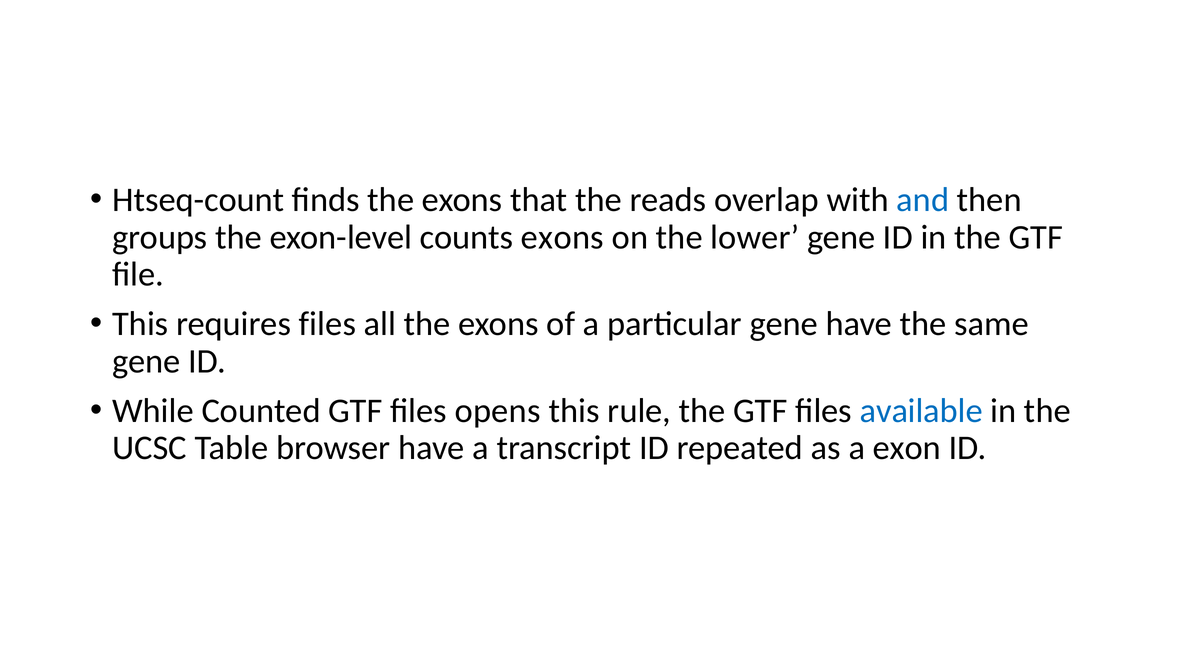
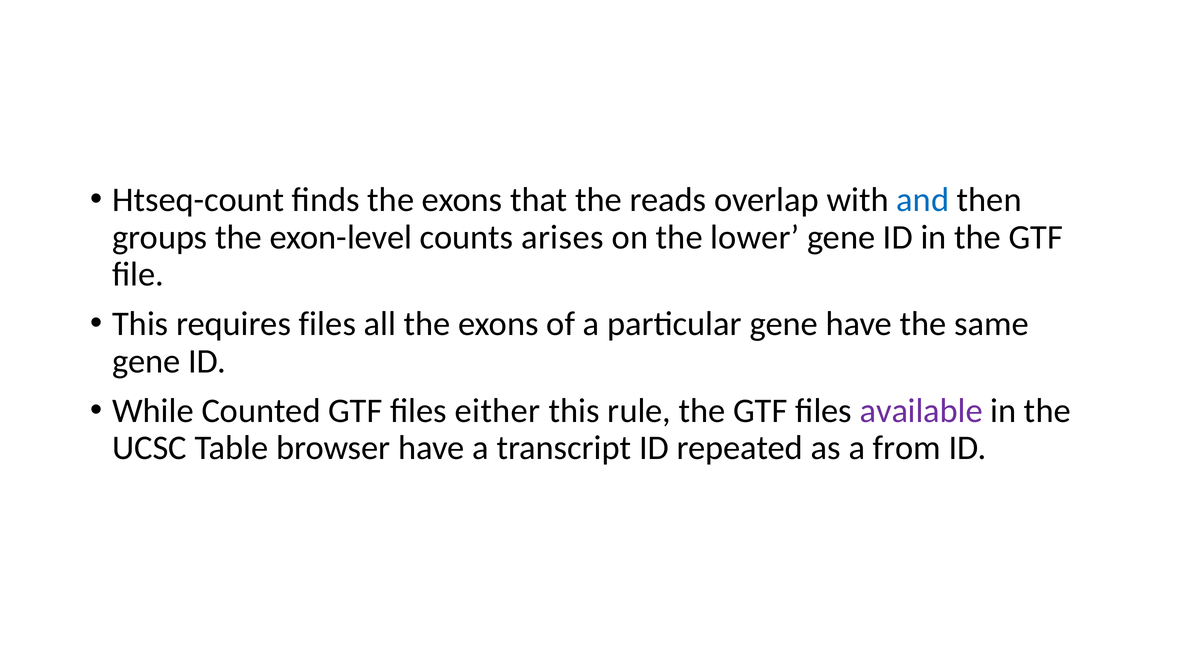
counts exons: exons -> arises (562, 237)
opens: opens -> either (498, 411)
available colour: blue -> purple (921, 411)
exon: exon -> from (907, 448)
